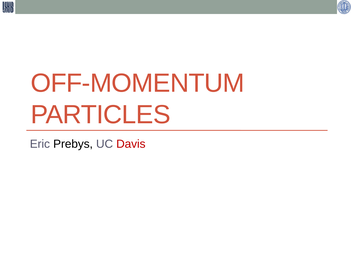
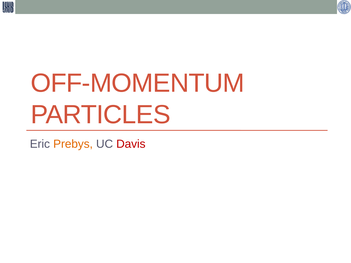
Prebys colour: black -> orange (73, 144)
